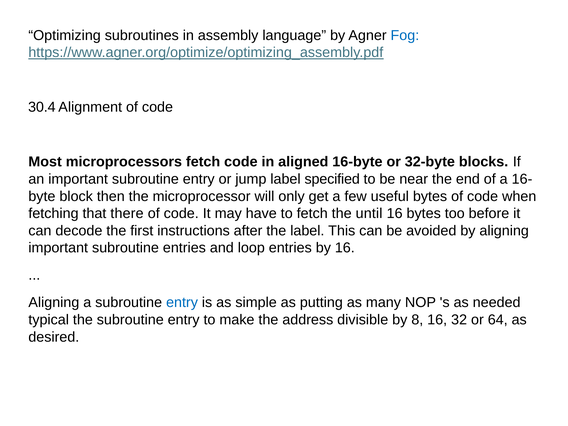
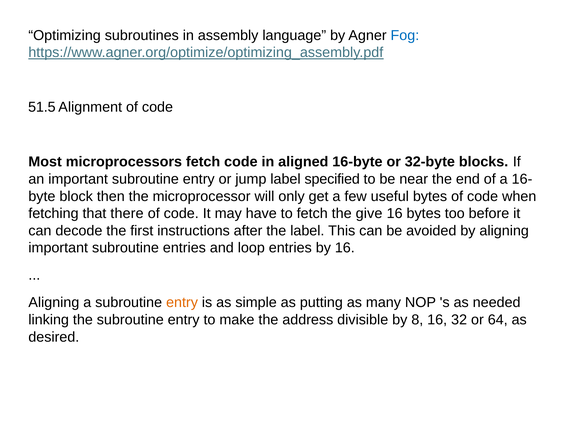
30.4: 30.4 -> 51.5 (42, 107)
until: until -> give (369, 213)
entry colour: blue -> orange (182, 303)
typical: typical -> linking (49, 320)
